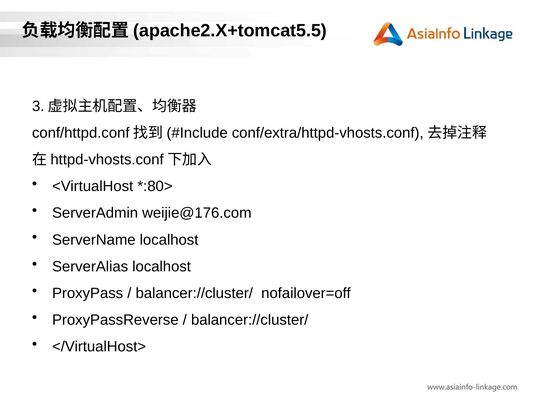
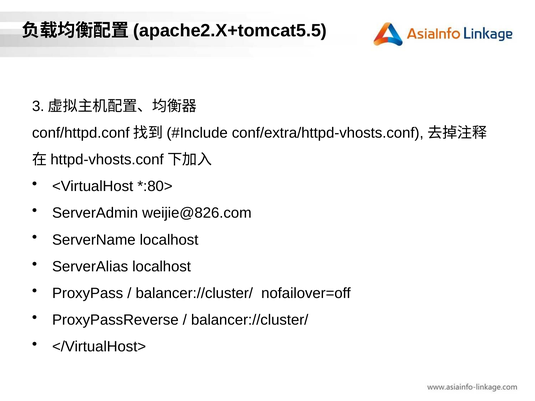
weijie@176.com: weijie@176.com -> weijie@826.com (197, 213)
